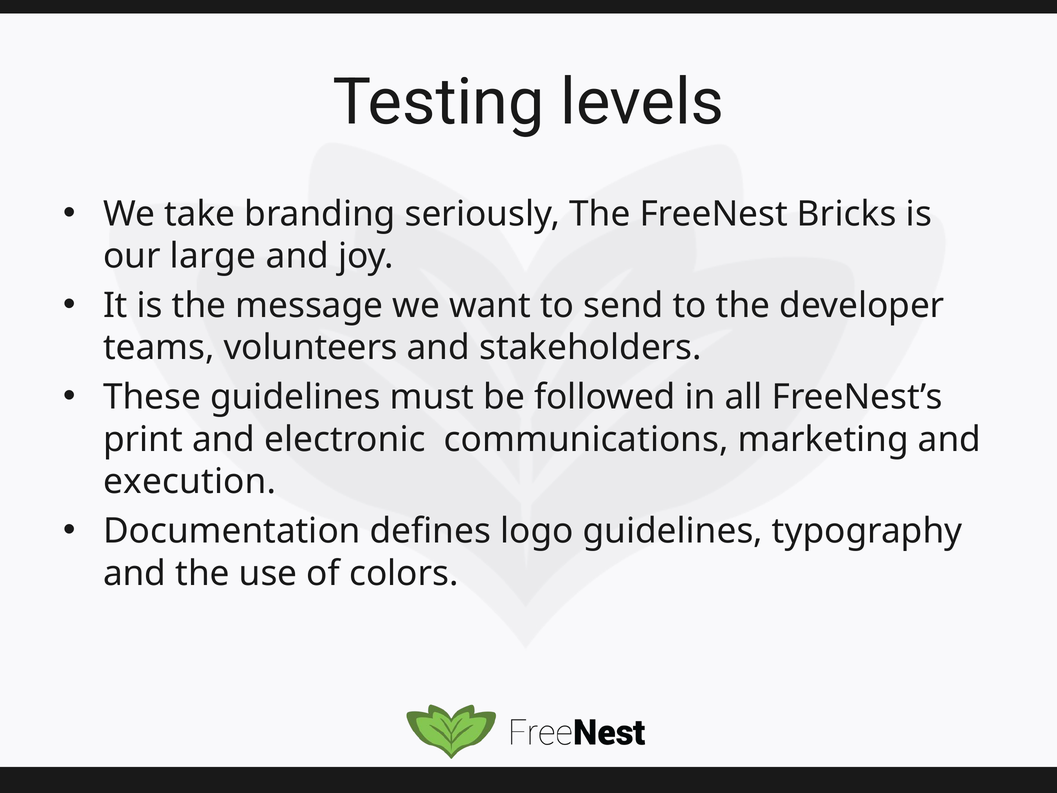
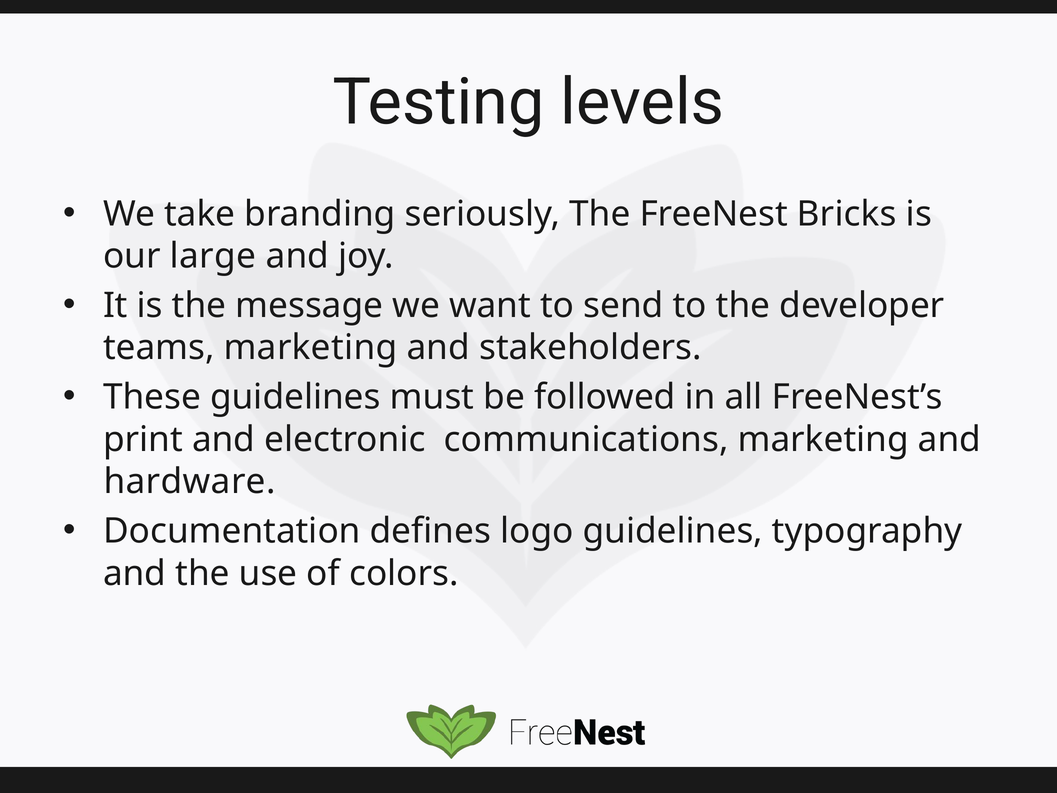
teams volunteers: volunteers -> marketing (311, 348)
execution: execution -> hardware (190, 482)
